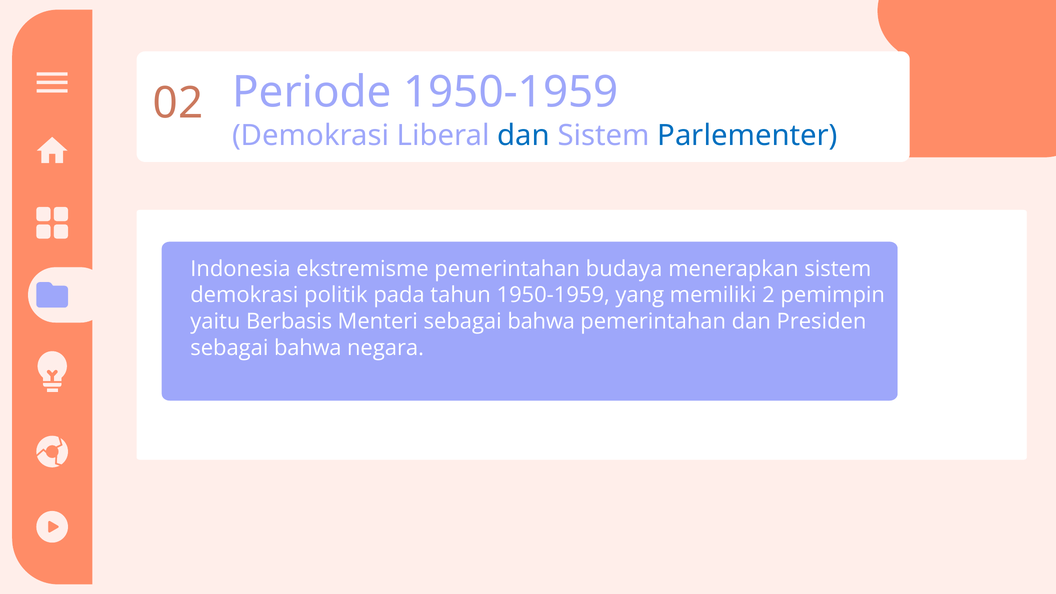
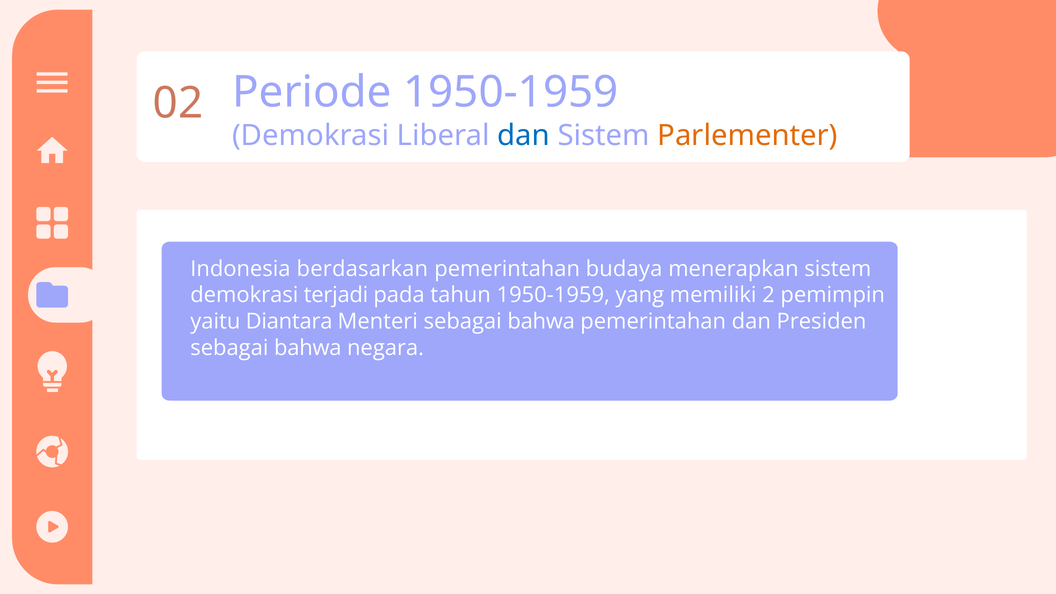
Parlementer colour: blue -> orange (747, 135)
ekstremisme: ekstremisme -> berdasarkan (362, 269)
politik: politik -> terjadi (336, 295)
Berbasis: Berbasis -> Diantara (289, 322)
